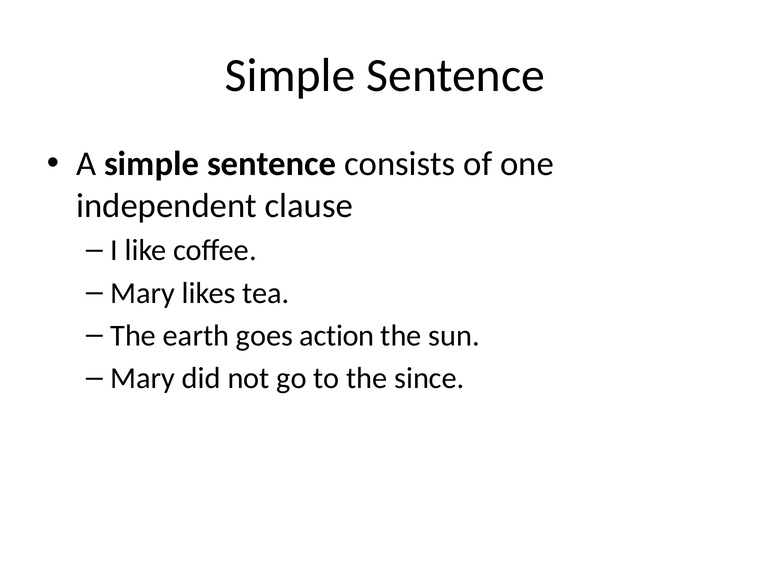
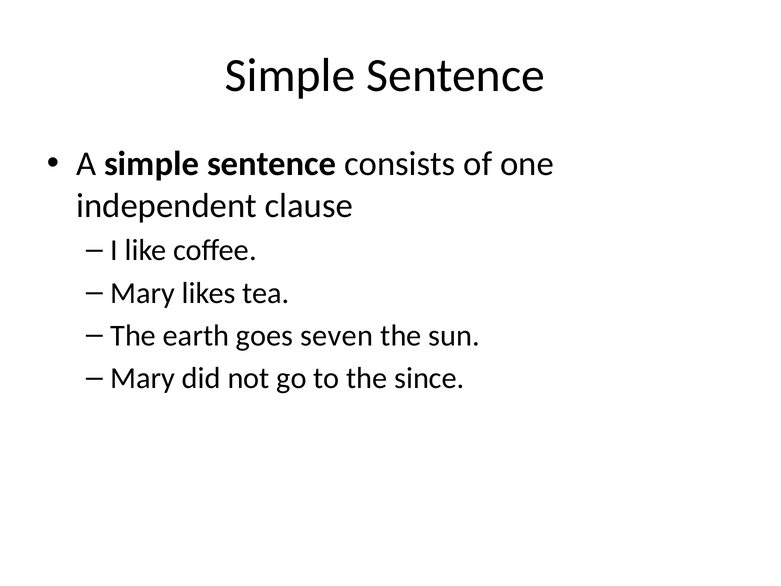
action: action -> seven (337, 335)
